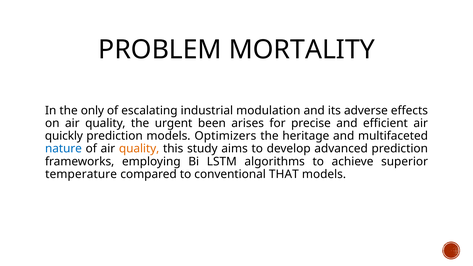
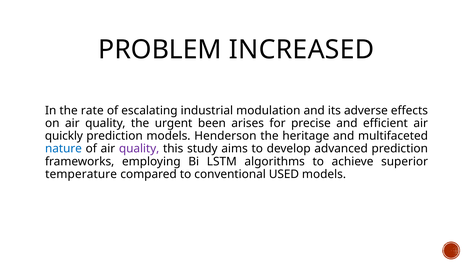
MORTALITY: MORTALITY -> INCREASED (302, 50)
only: only -> rate (92, 110)
Optimizers: Optimizers -> Henderson (225, 136)
quality colour: orange -> purple (139, 149)
THAT: THAT -> USED (284, 174)
